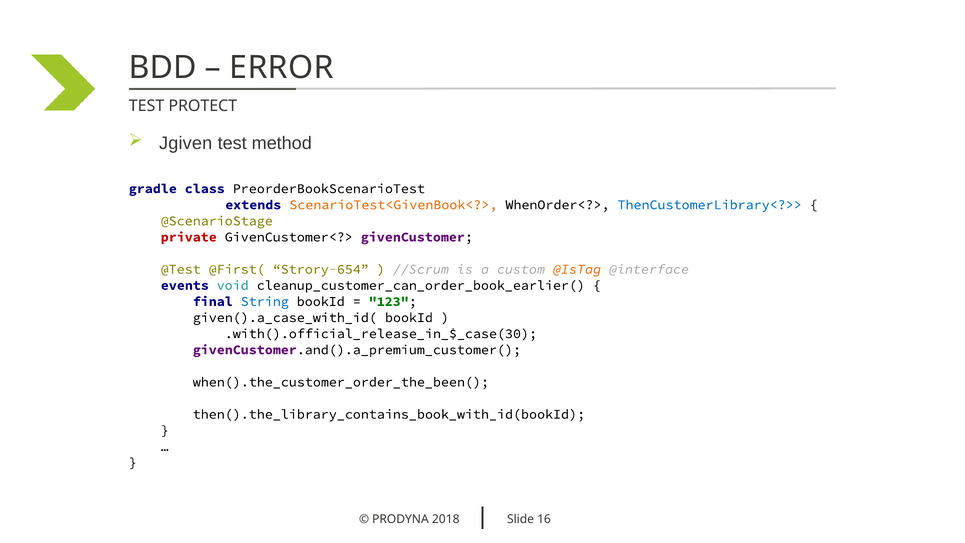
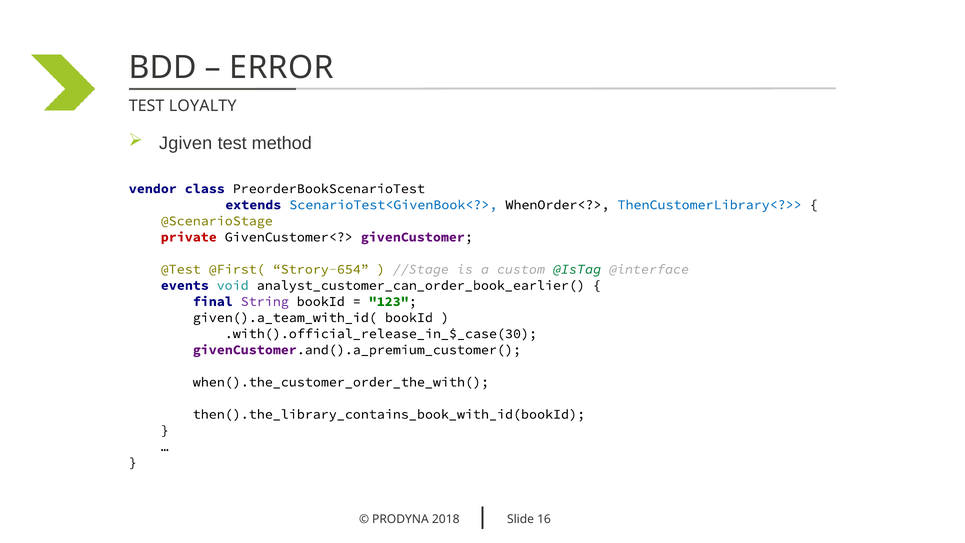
PROTECT: PROTECT -> LOYALTY (203, 106)
gradle: gradle -> vendor (153, 189)
ScenarioTest<GivenBook<?> colour: orange -> blue (393, 205)
//Scrum: //Scrum -> //Stage (421, 269)
@IsTag colour: orange -> green (577, 269)
cleanup_customer_can_order_book_earlier(: cleanup_customer_can_order_book_earlier( -> analyst_customer_can_order_book_earlier( (421, 285)
String colour: blue -> purple (265, 301)
given().a_case_with_id(: given().a_case_with_id( -> given().a_team_with_id( (285, 317)
when().the_customer_order_the_been(: when().the_customer_order_the_been( -> when().the_customer_order_the_with( (341, 382)
